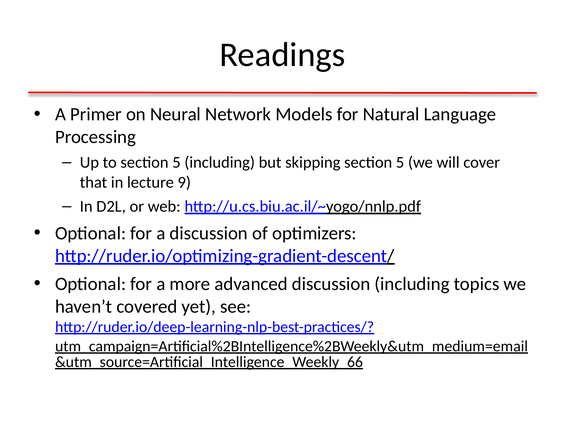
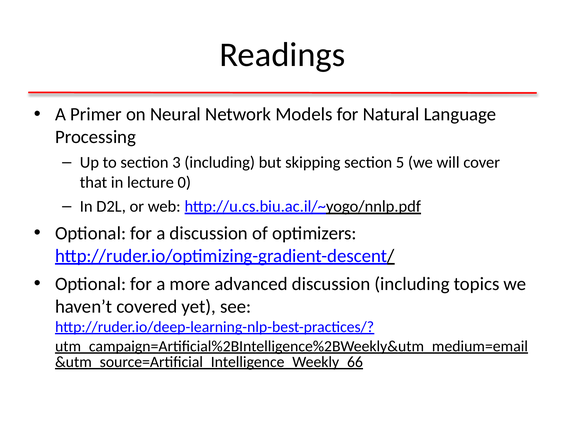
to section 5: 5 -> 3 (176, 162)
9: 9 -> 0 (184, 182)
